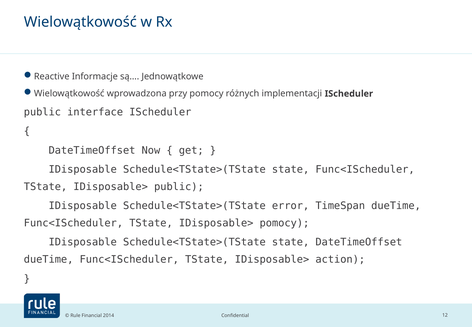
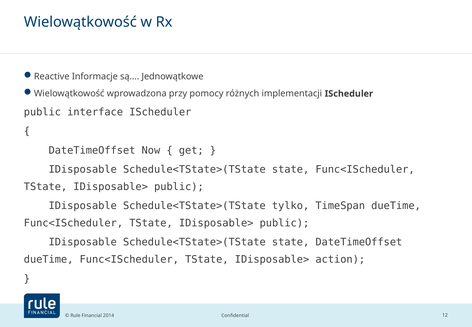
error: error -> tylko (291, 206)
pomocy: pomocy -> public (284, 223)
